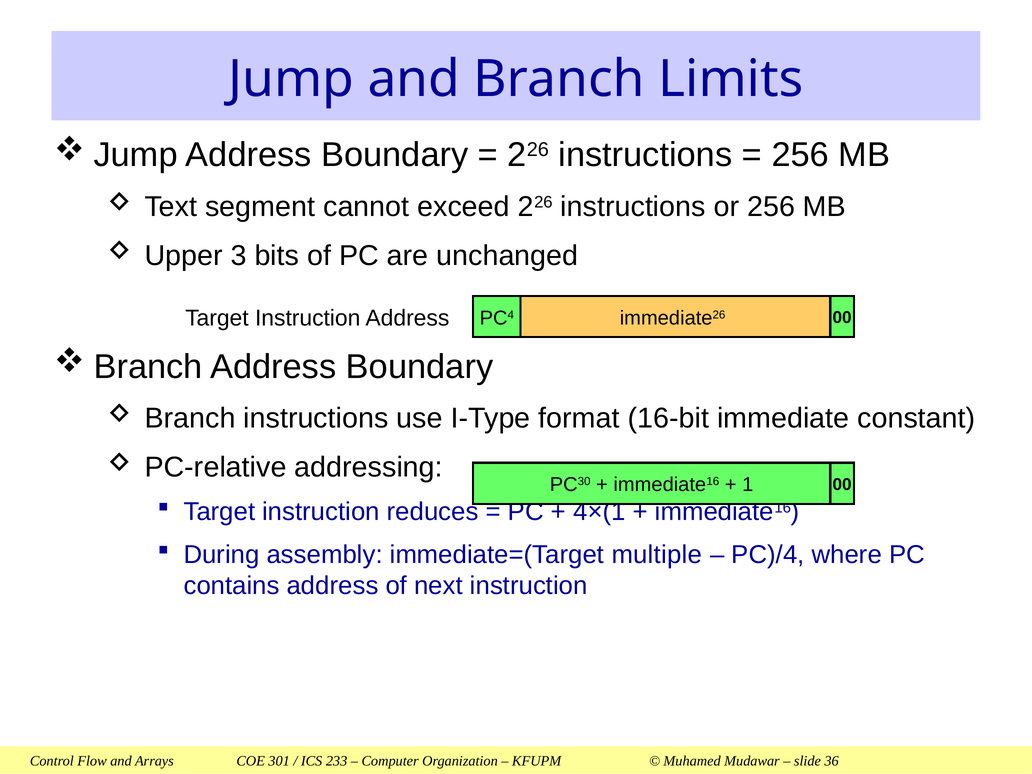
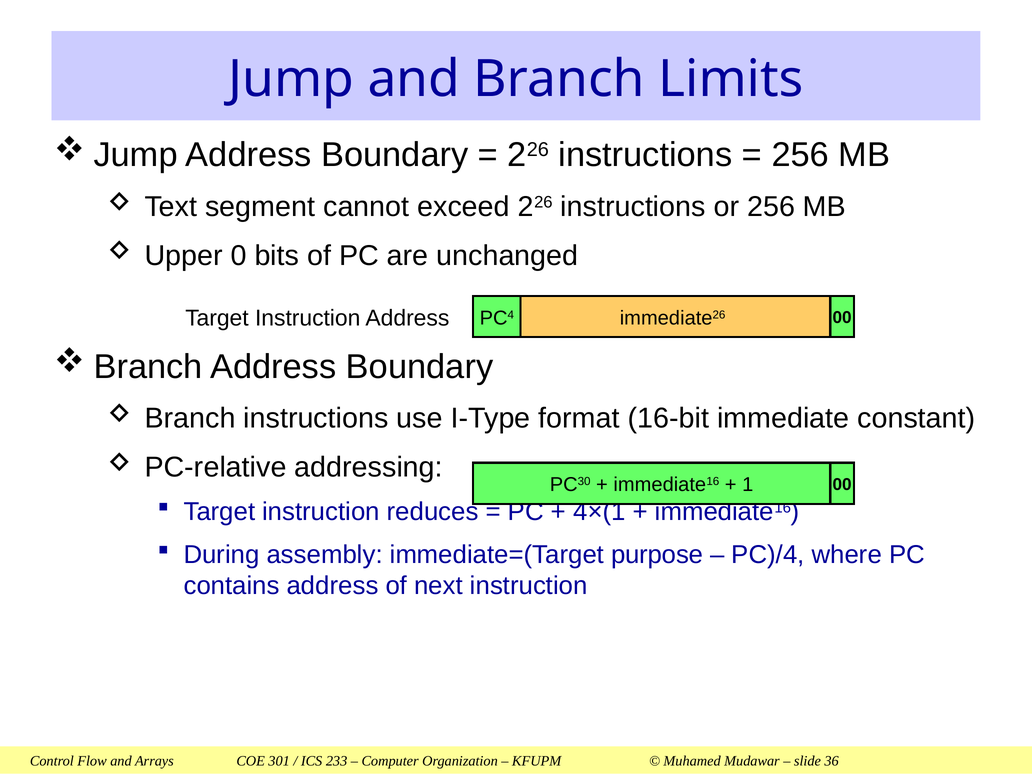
3: 3 -> 0 (239, 256)
multiple: multiple -> purpose (657, 555)
